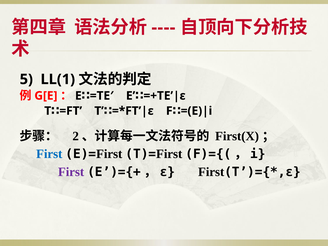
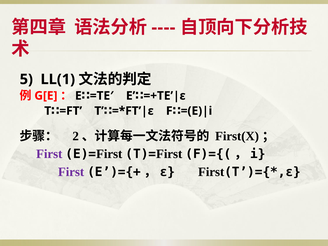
First colour: blue -> purple (49, 154)
